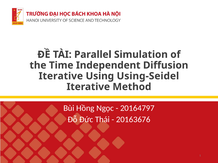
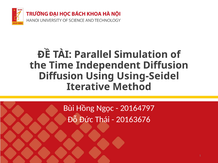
Iterative: Iterative -> Diffusion (61, 76)
